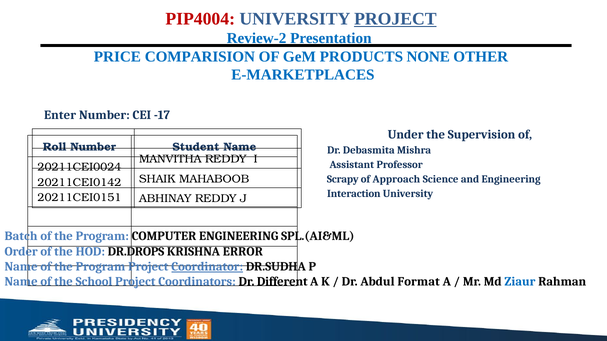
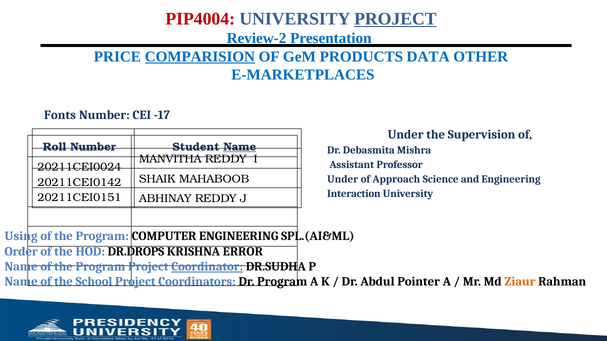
COMPARISION underline: none -> present (200, 57)
NONE: NONE -> DATA (428, 57)
Enter: Enter -> Fonts (60, 115)
Name underline: none -> present (240, 147)
Scrapy: Scrapy -> Under (343, 179)
Batch: Batch -> Using (21, 236)
Dr Different: Different -> Program (282, 282)
Format: Format -> Pointer (419, 282)
Ziaur colour: blue -> orange (520, 282)
